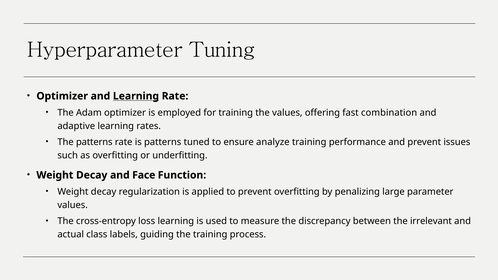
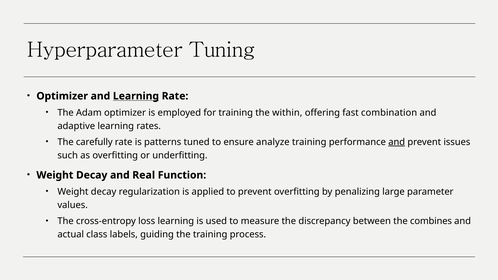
the values: values -> within (287, 113)
The patterns: patterns -> carefully (94, 142)
and underline: none -> present (397, 142)
Face: Face -> Real (144, 175)
irrelevant: irrelevant -> combines (431, 221)
